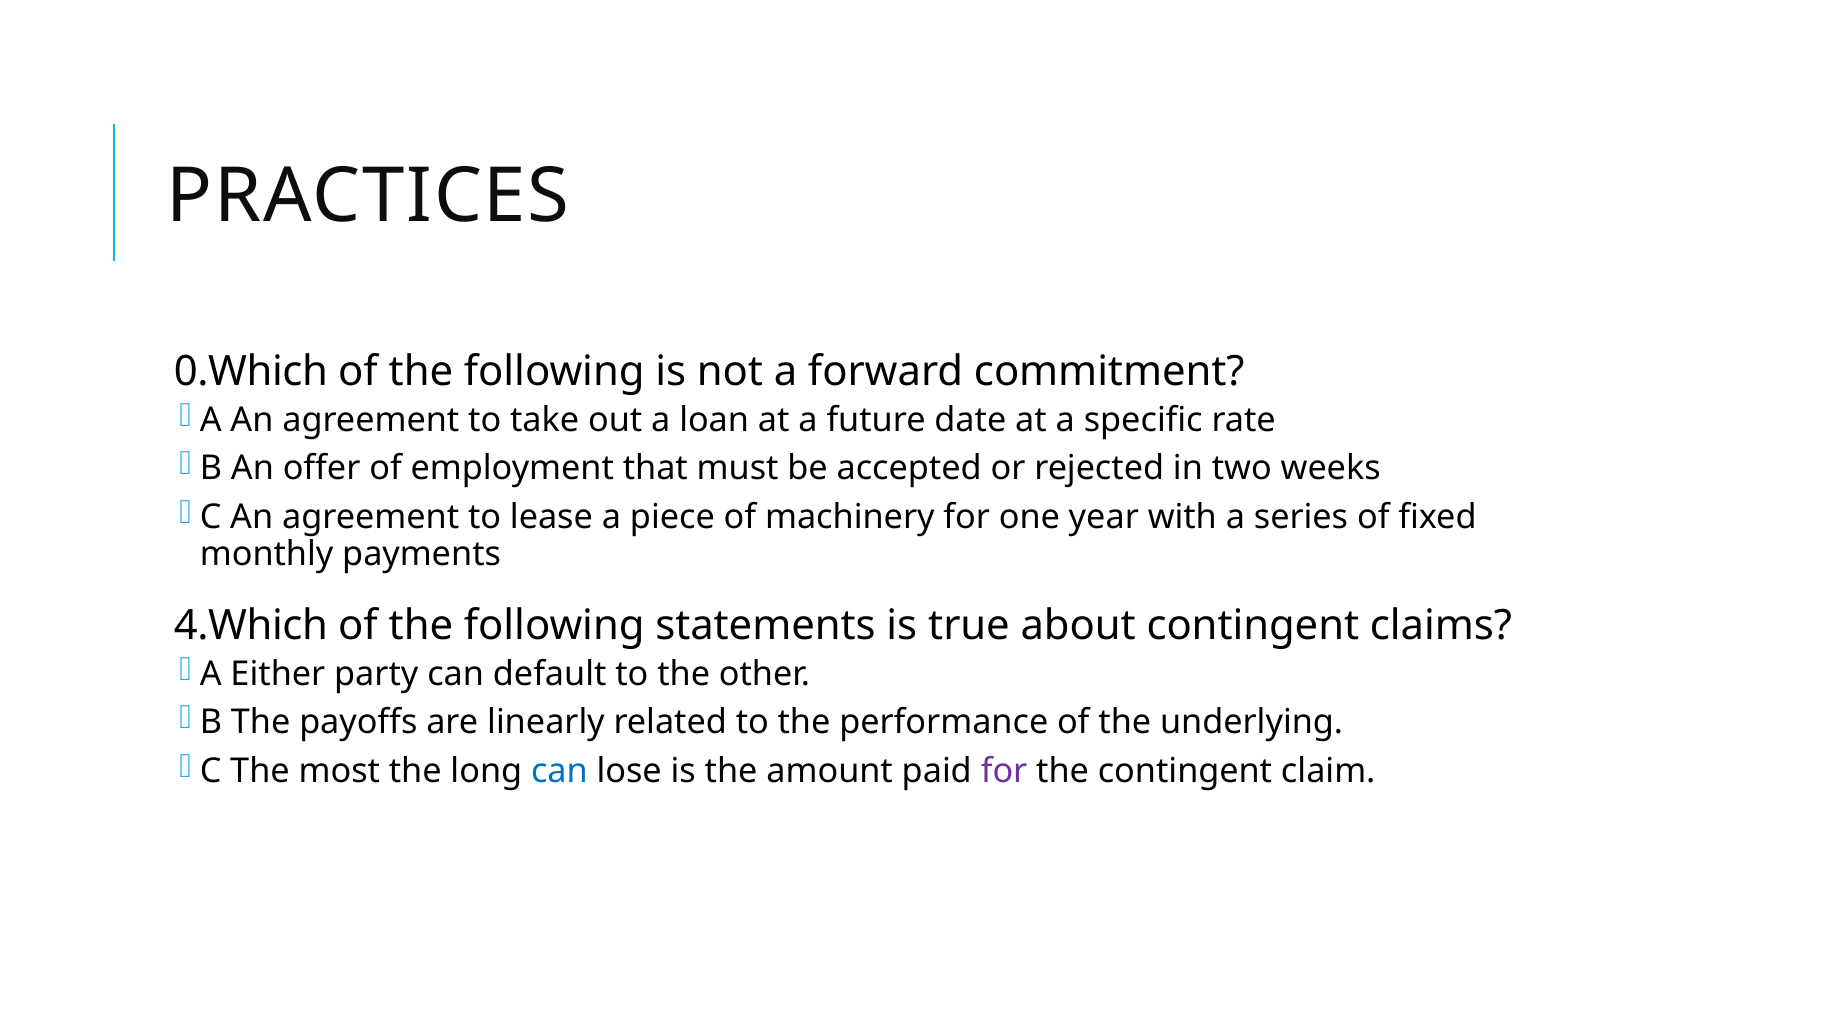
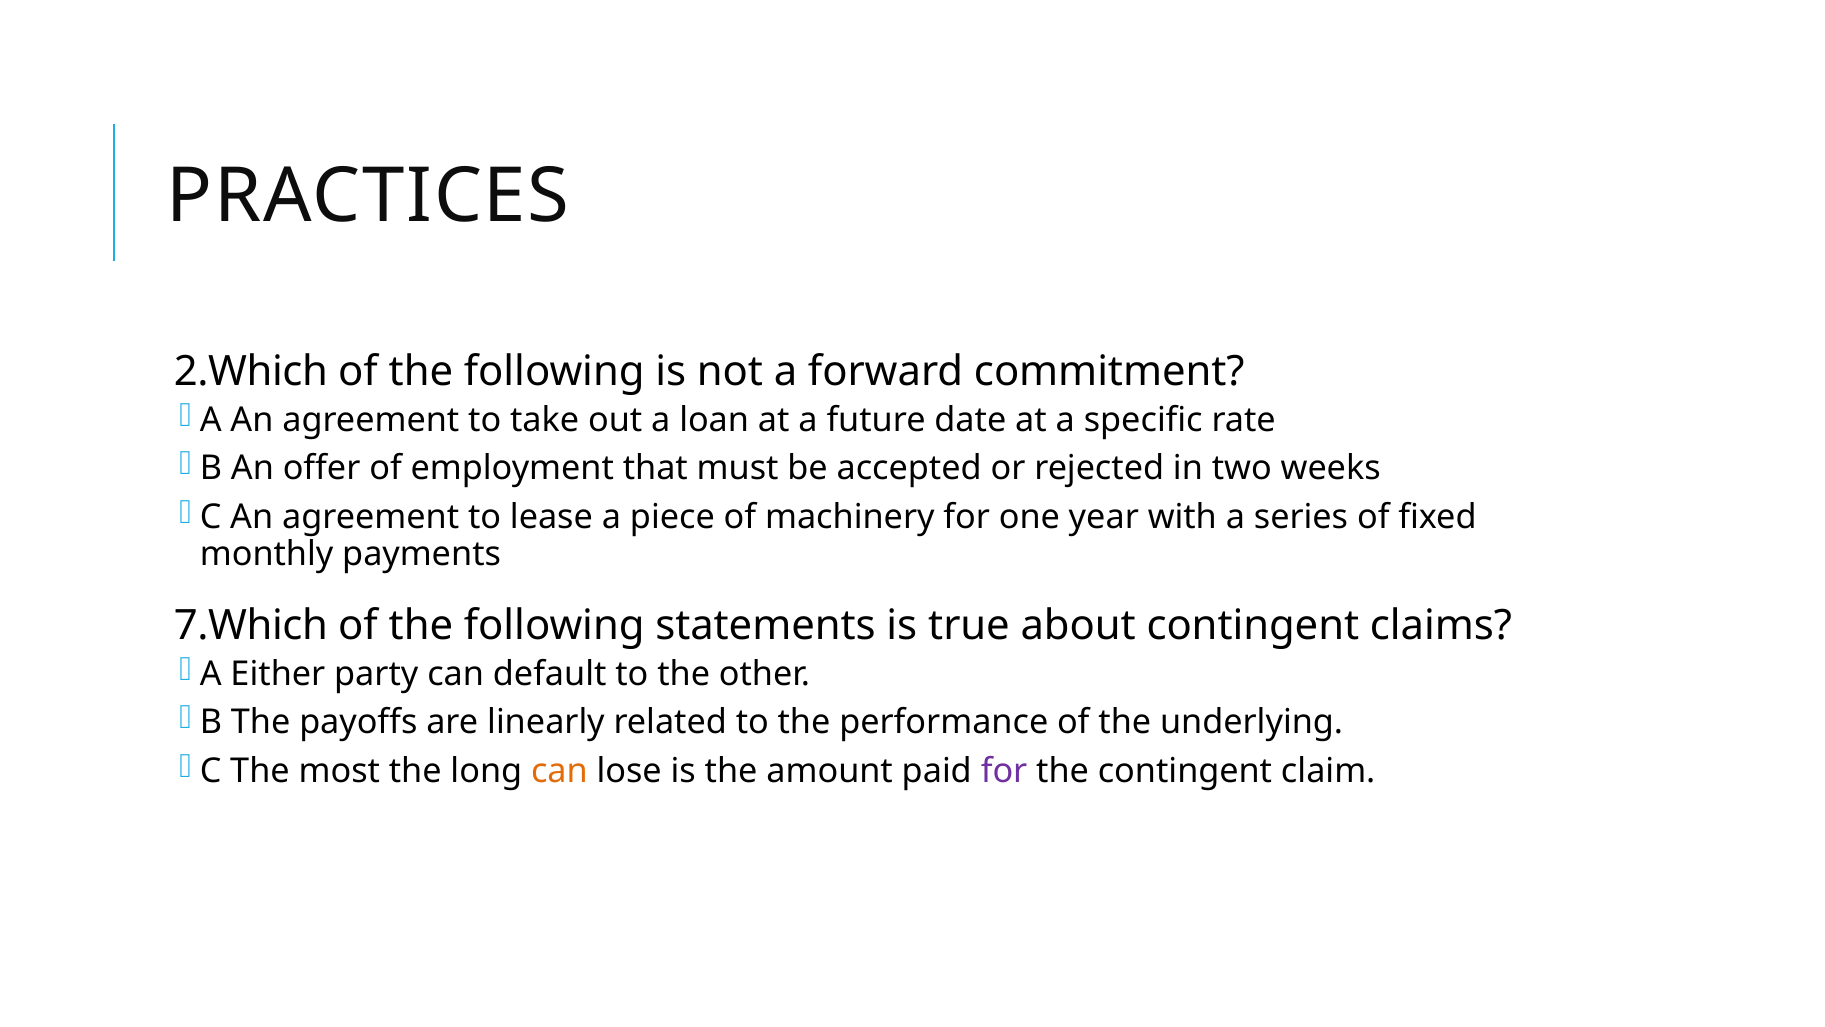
0.Which: 0.Which -> 2.Which (251, 371)
4.Which: 4.Which -> 7.Which (251, 625)
can colour: blue -> orange (559, 771)
